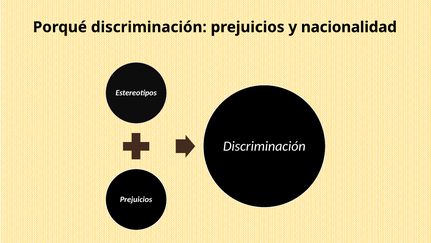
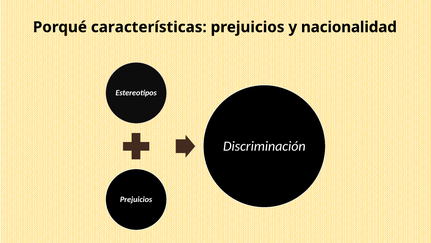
Porqué discriminación: discriminación -> características (149, 27)
